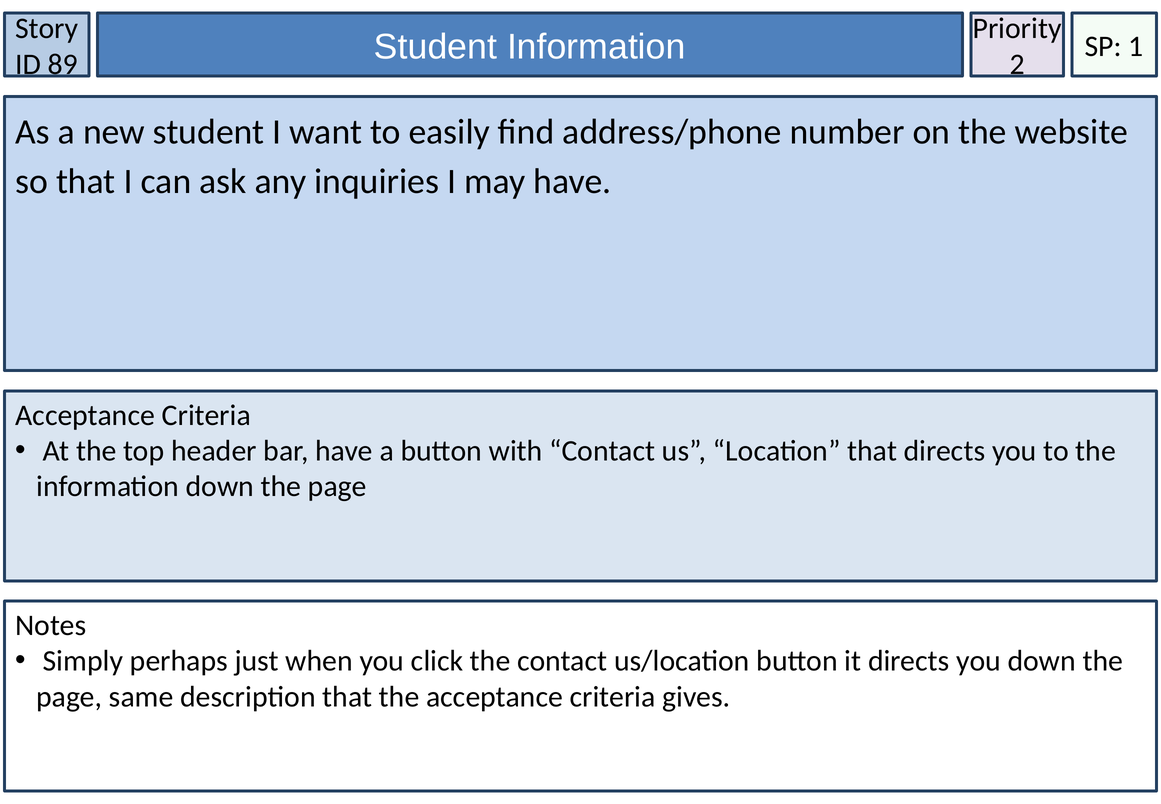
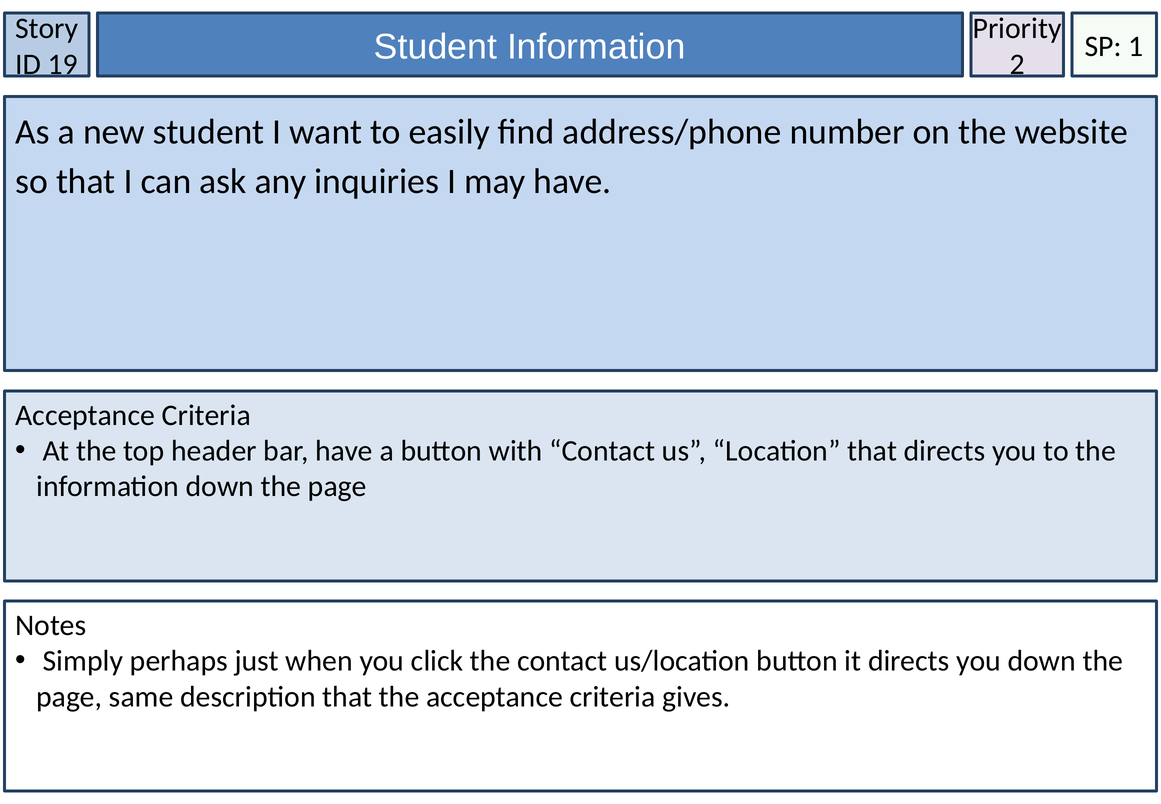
89: 89 -> 19 (63, 64)
